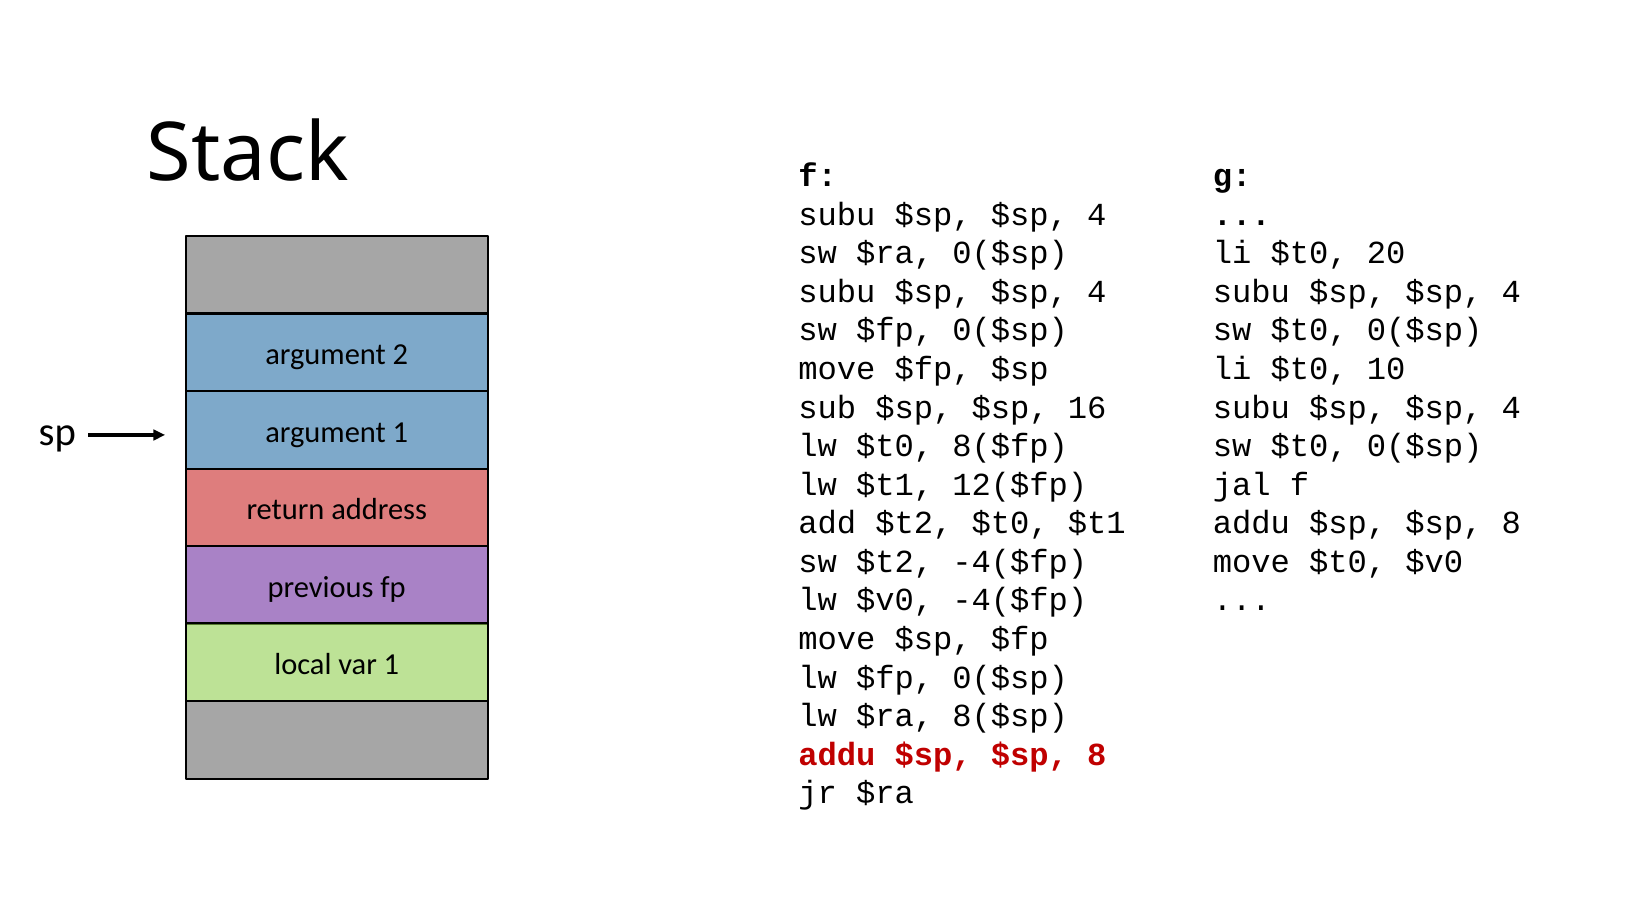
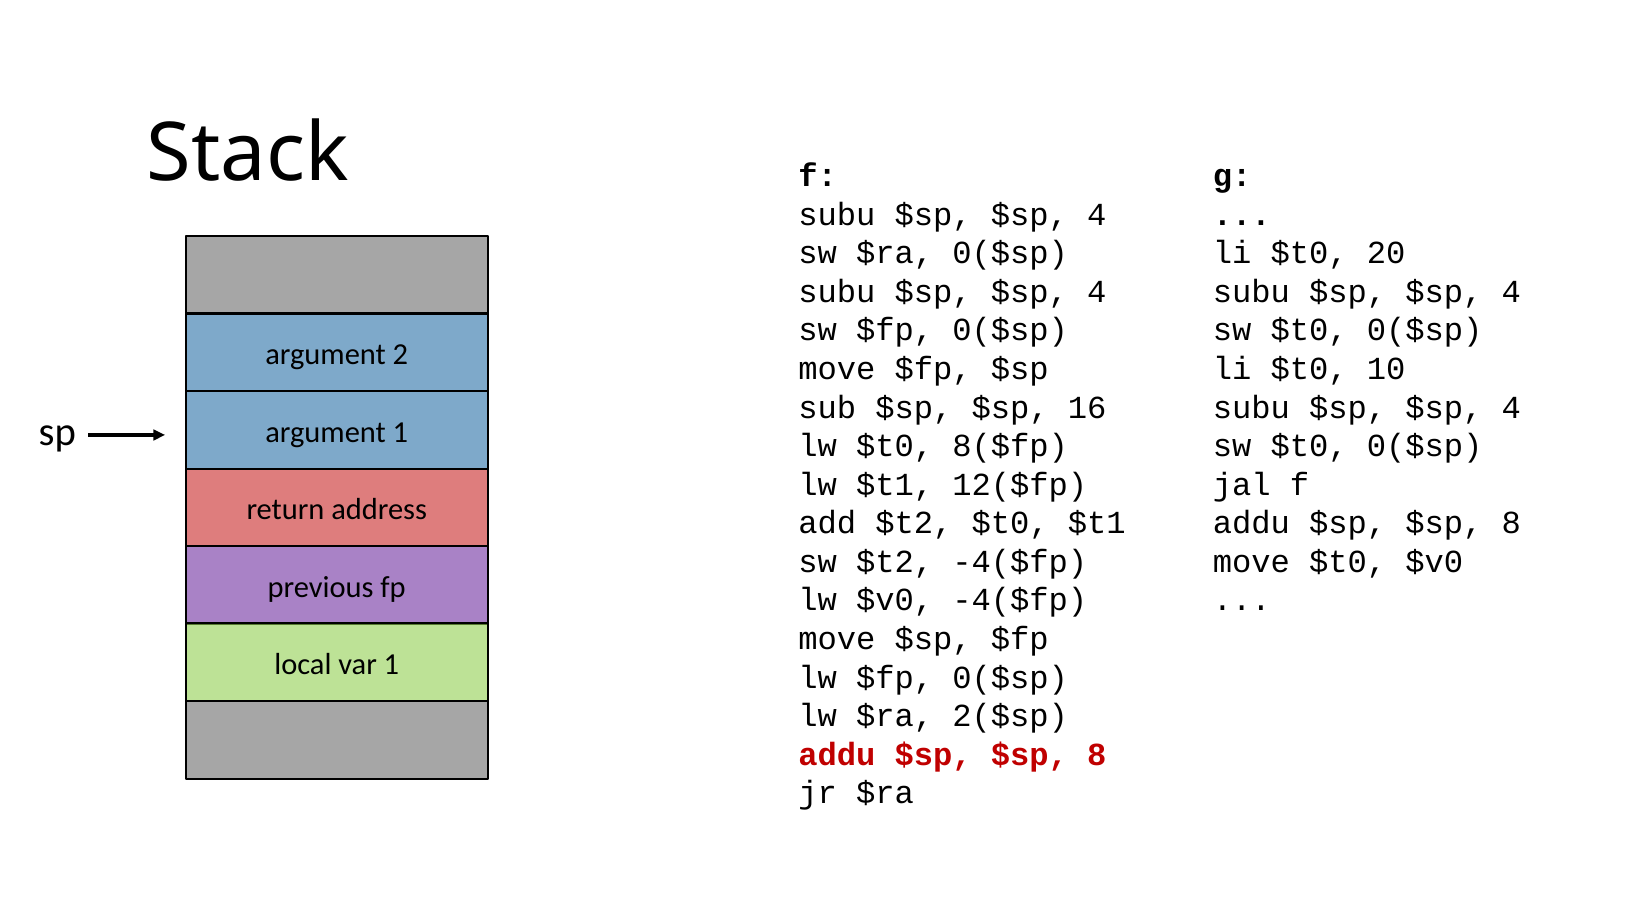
8($sp: 8($sp -> 2($sp (1010, 716)
